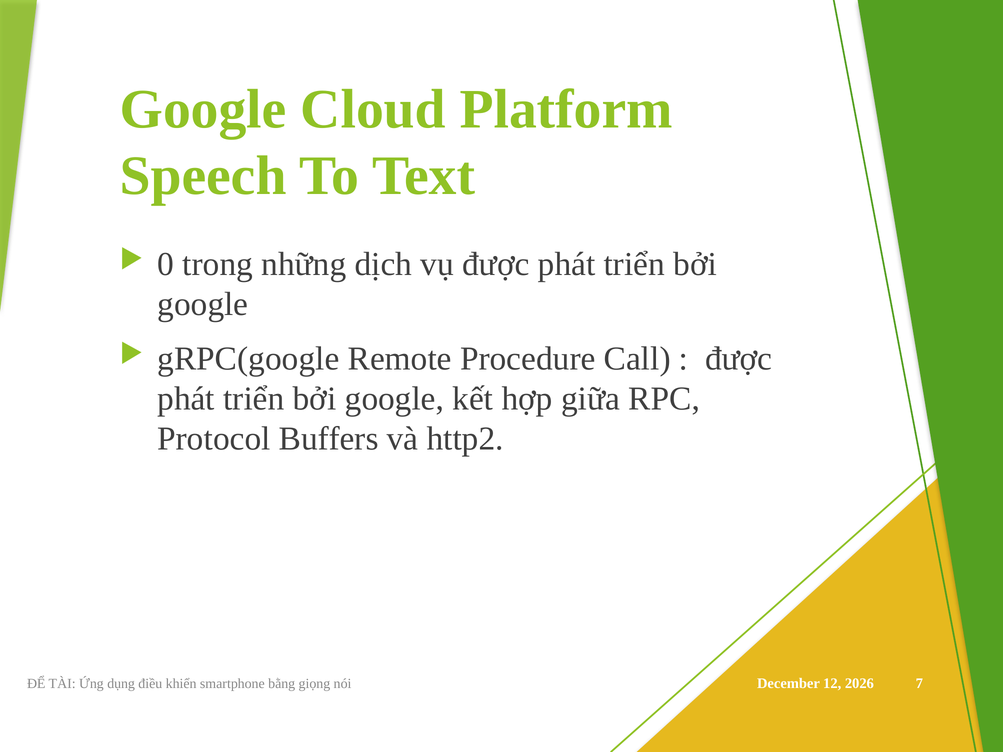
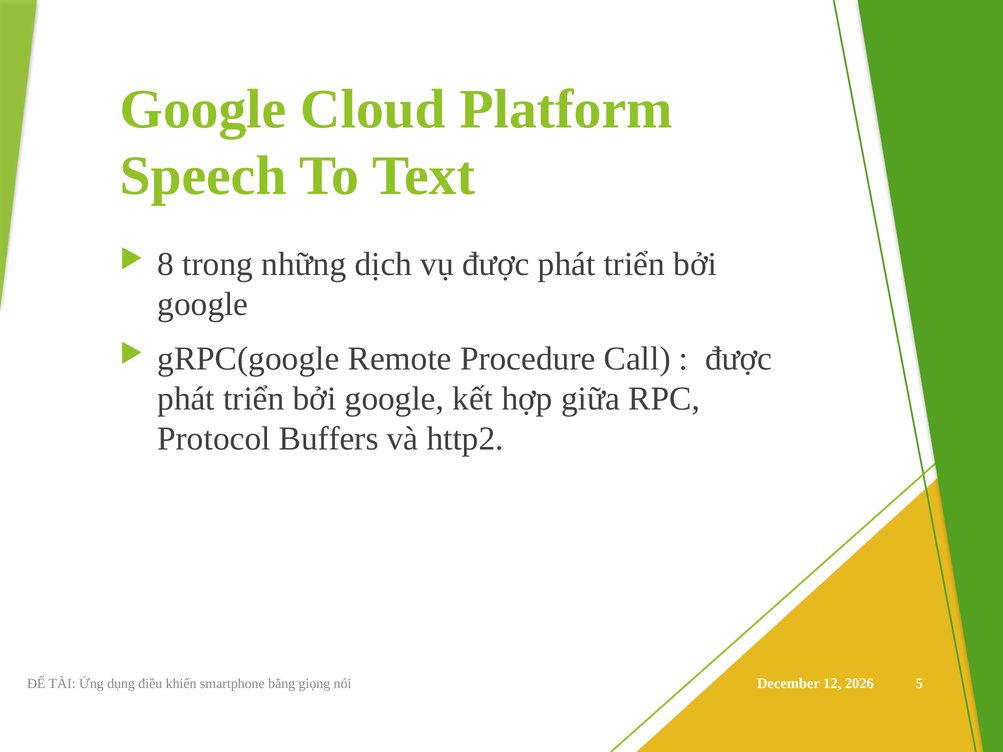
0: 0 -> 8 (166, 264)
7: 7 -> 5 (919, 684)
